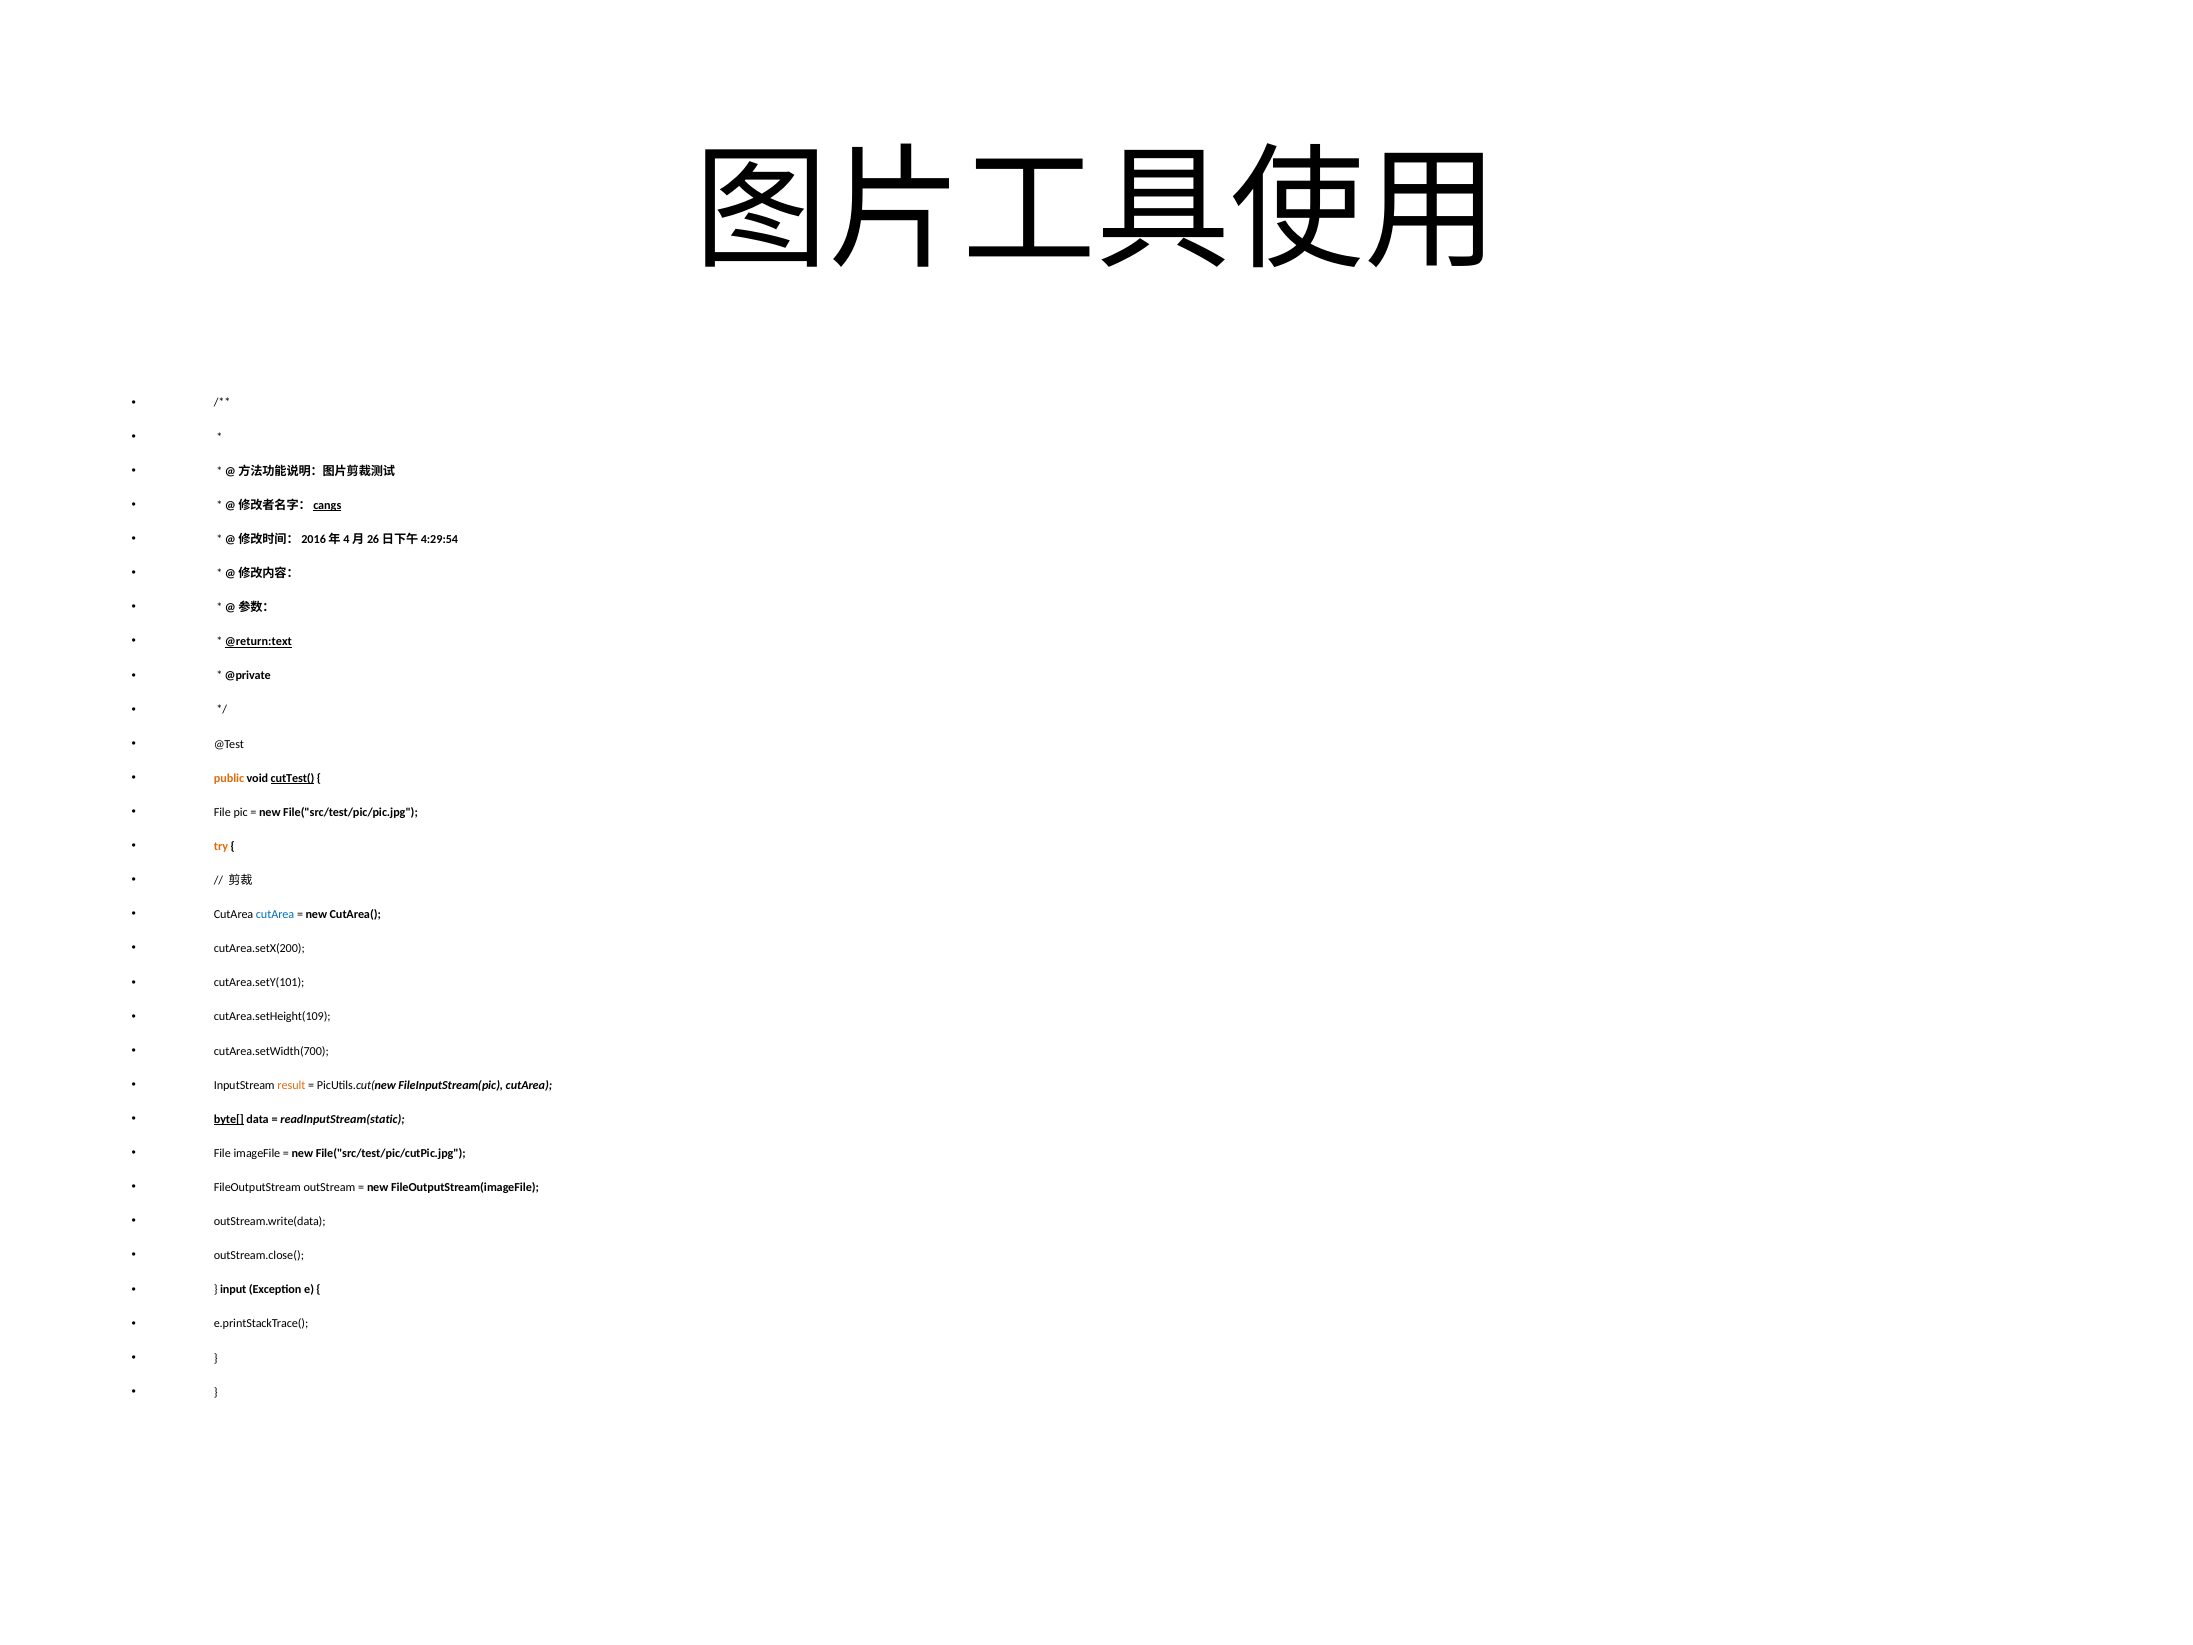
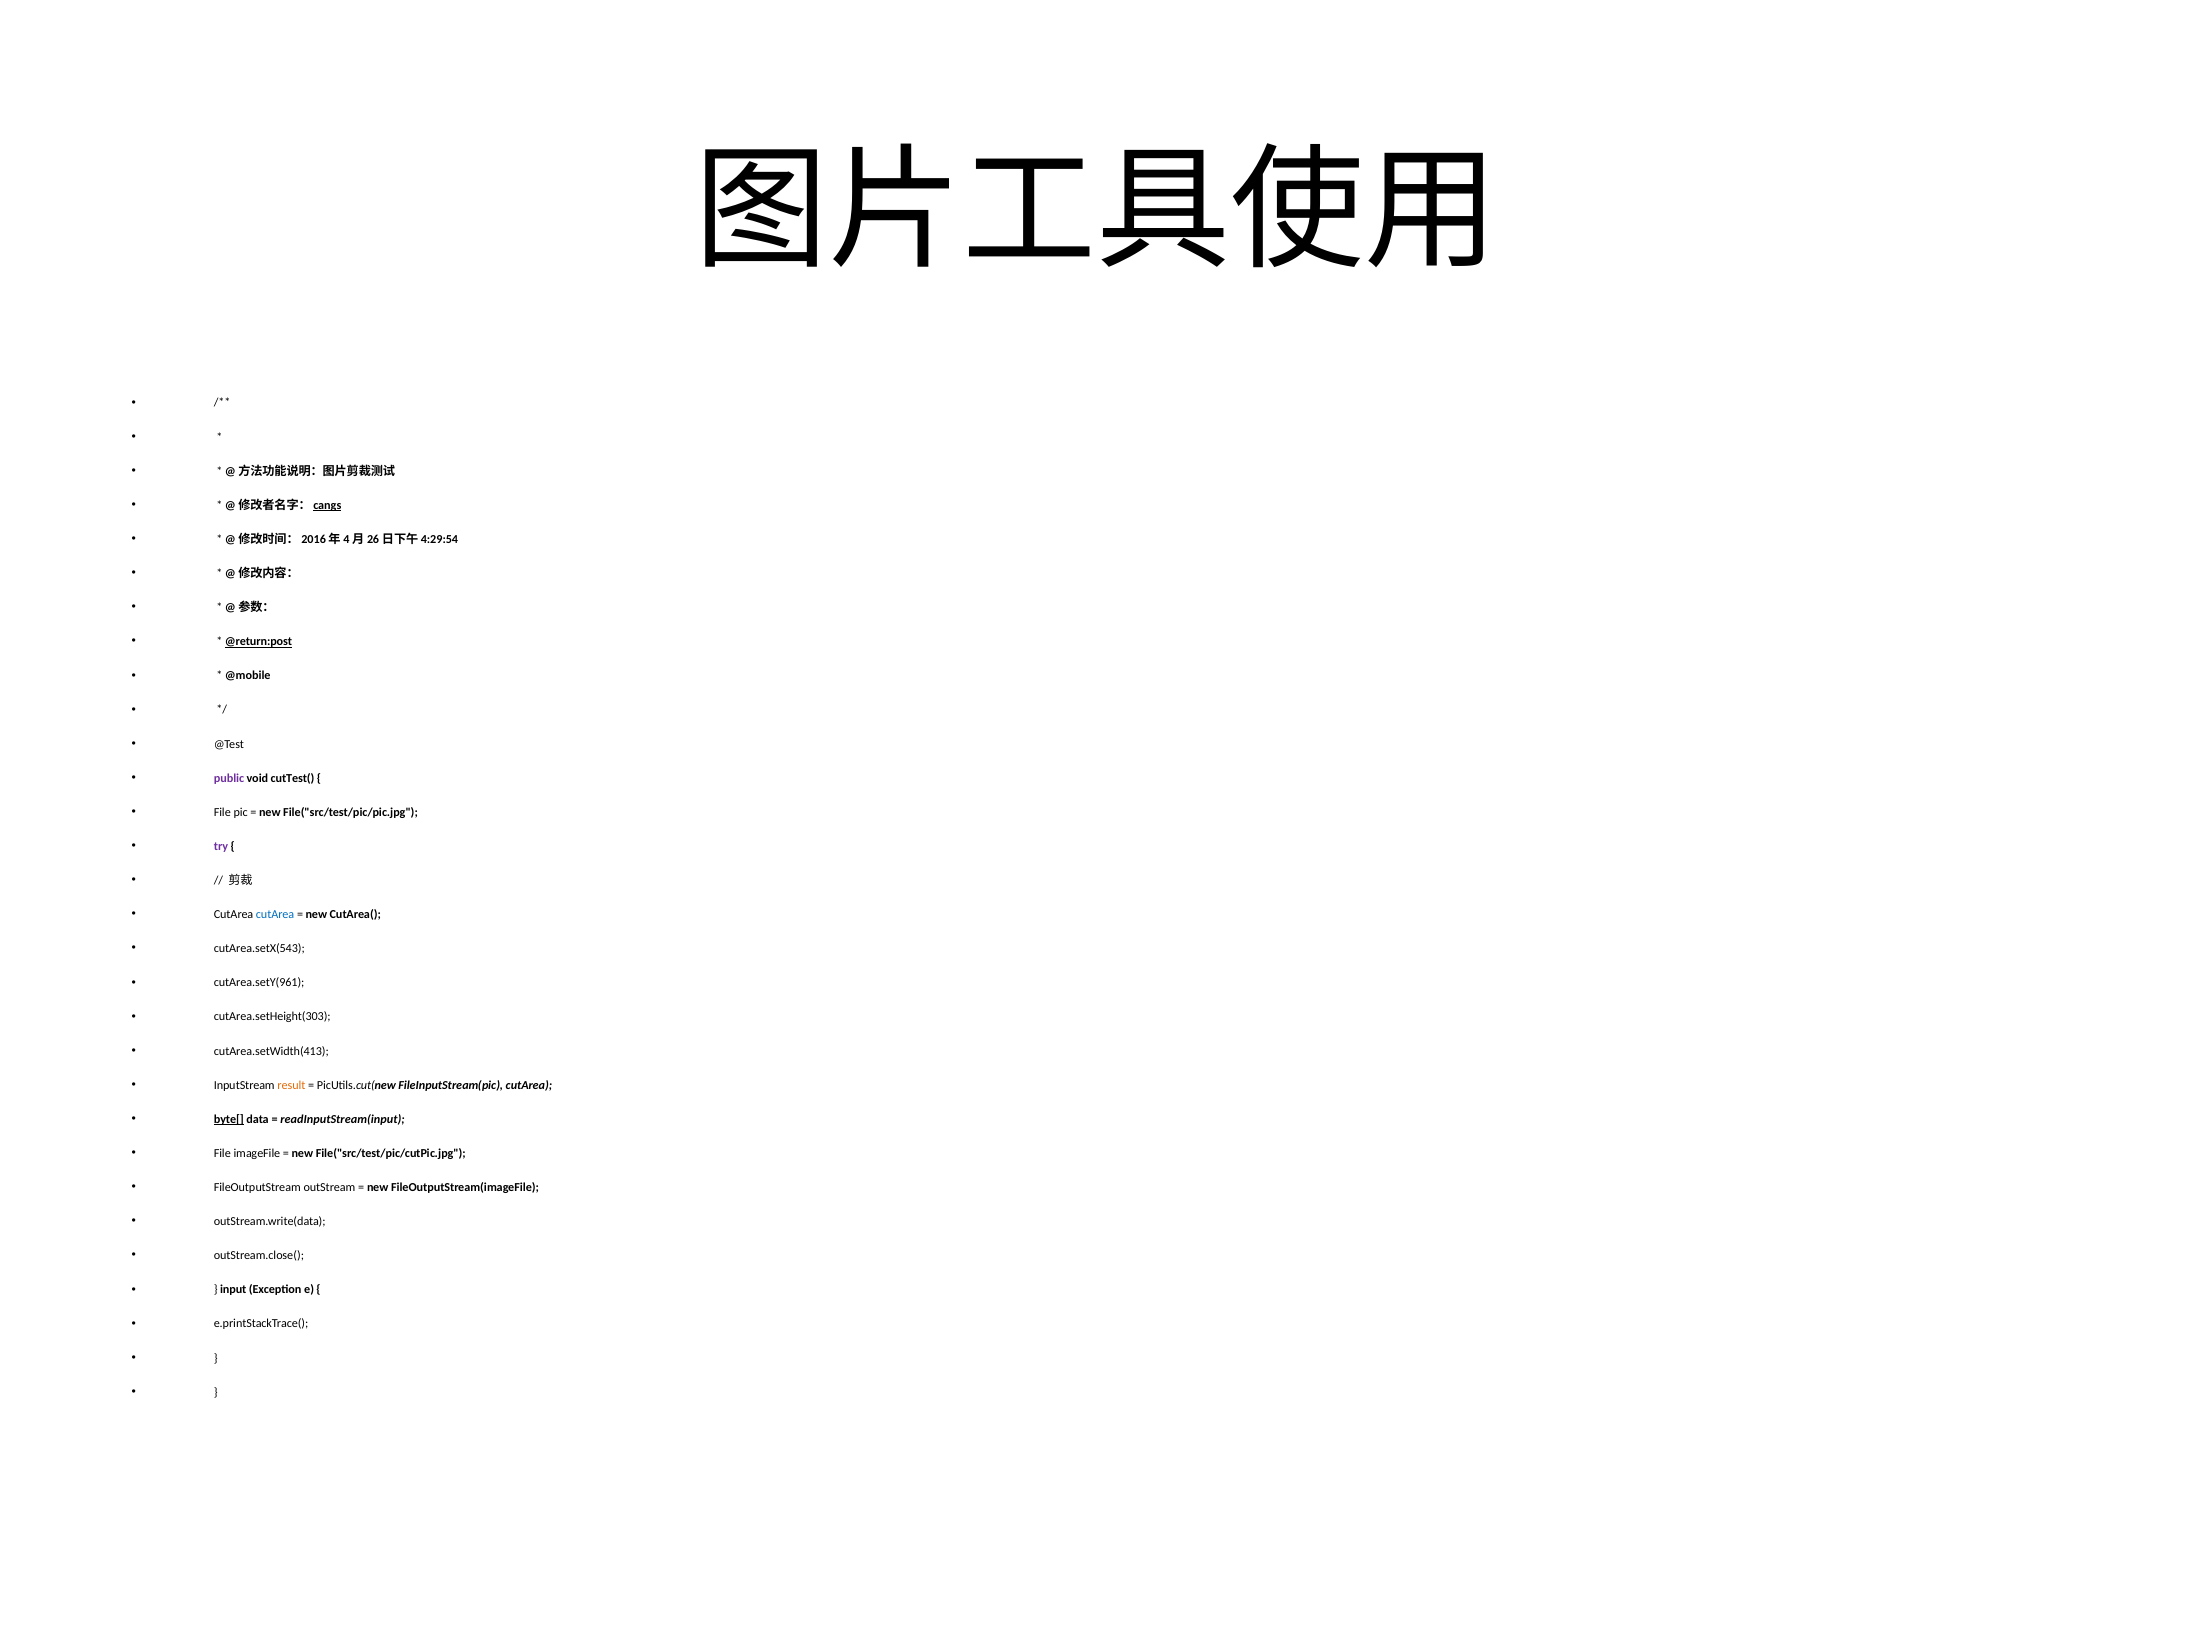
@return:text: @return:text -> @return:post (258, 642)
@private: @private -> @mobile (248, 676)
public colour: orange -> purple (229, 778)
cutTest( underline: present -> none (292, 778)
try colour: orange -> purple (221, 846)
cutArea.setX(200: cutArea.setX(200 -> cutArea.setX(543 (259, 949)
cutArea.setY(101: cutArea.setY(101 -> cutArea.setY(961 (259, 983)
cutArea.setHeight(109: cutArea.setHeight(109 -> cutArea.setHeight(303 (272, 1017)
cutArea.setWidth(700: cutArea.setWidth(700 -> cutArea.setWidth(413 (271, 1051)
readInputStream(static: readInputStream(static -> readInputStream(input (343, 1119)
